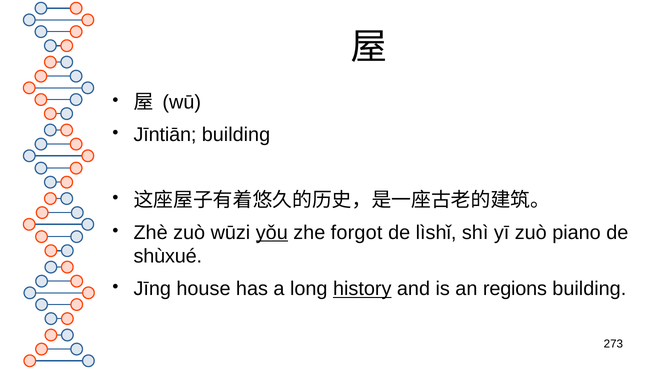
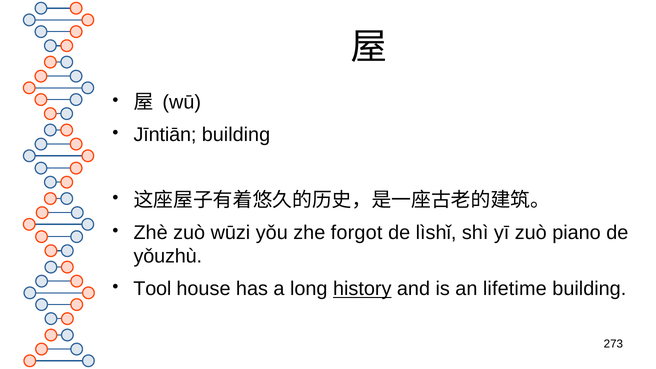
yǒu underline: present -> none (272, 233)
shùxué: shùxué -> yǒuzhù (168, 256)
Jīng: Jīng -> Tool (152, 289)
regions: regions -> lifetime (515, 289)
